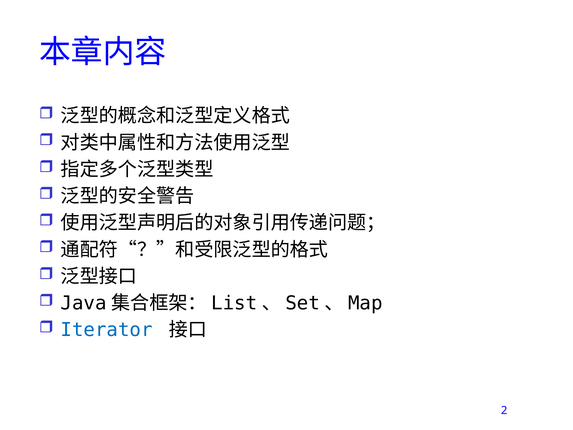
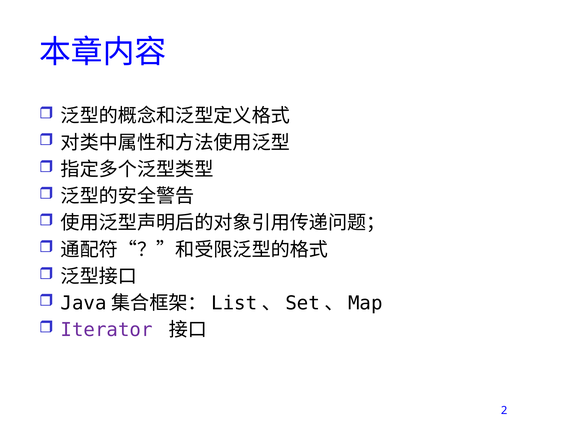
Iterator colour: blue -> purple (107, 330)
